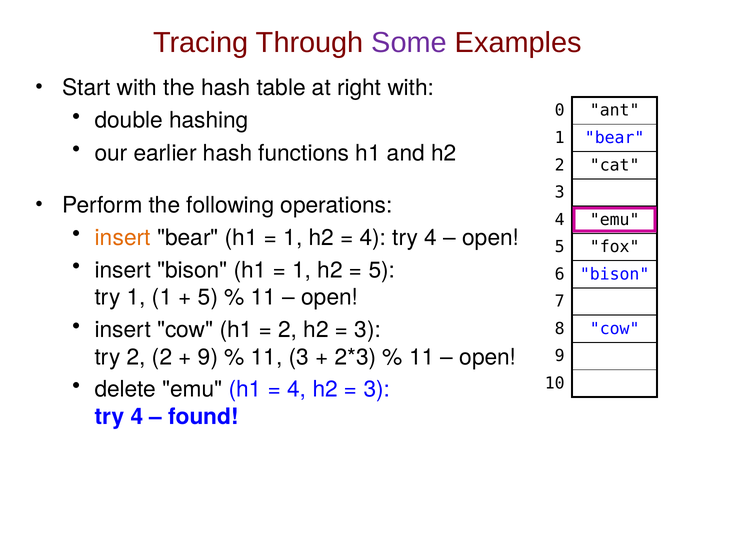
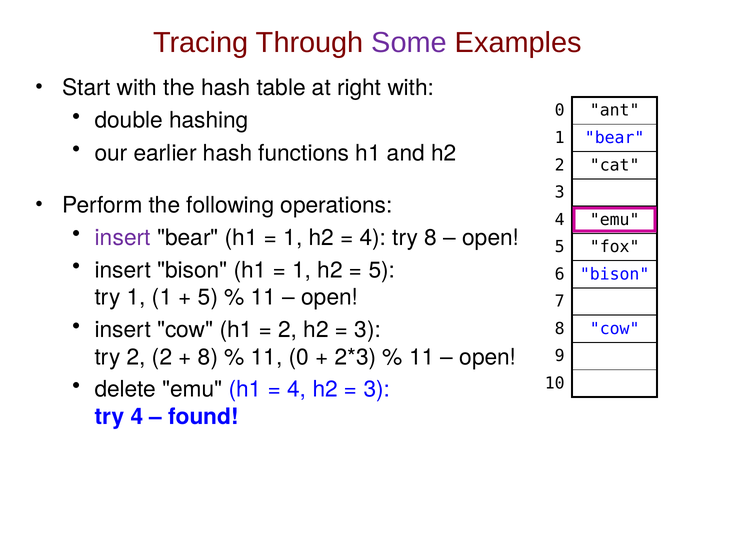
insert colour: orange -> purple (123, 238)
4 try 4: 4 -> 8 (431, 238)
9: 9 -> 8 (208, 357)
11 3: 3 -> 0 (299, 357)
